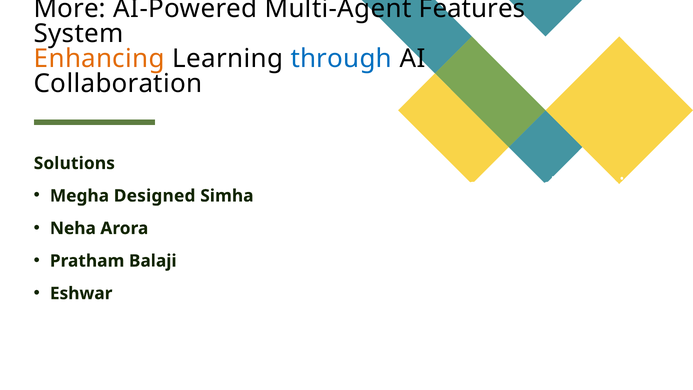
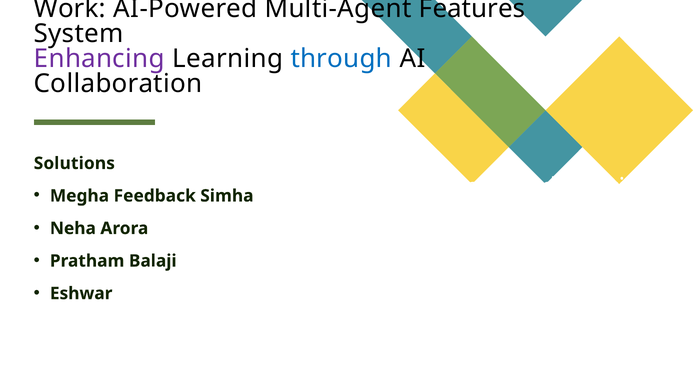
More: More -> Work (70, 9)
Enhancing colour: orange -> purple (99, 59)
Designed: Designed -> Feedback (155, 196)
